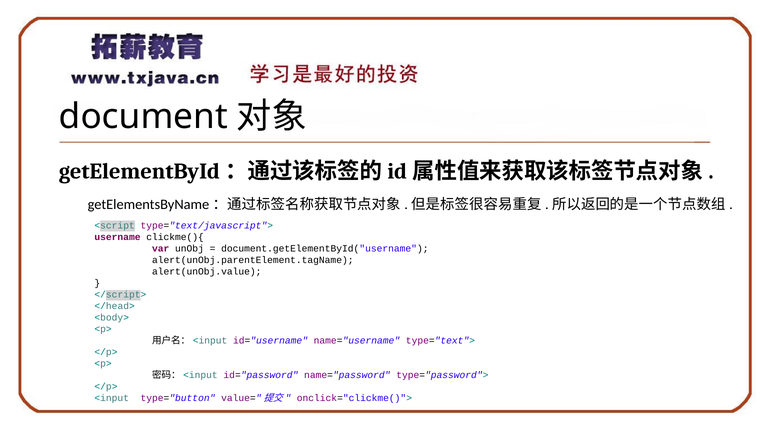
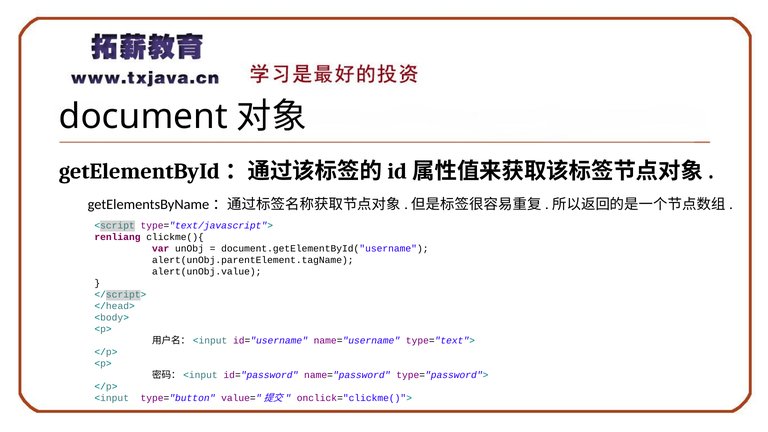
username: username -> renliang (117, 237)
